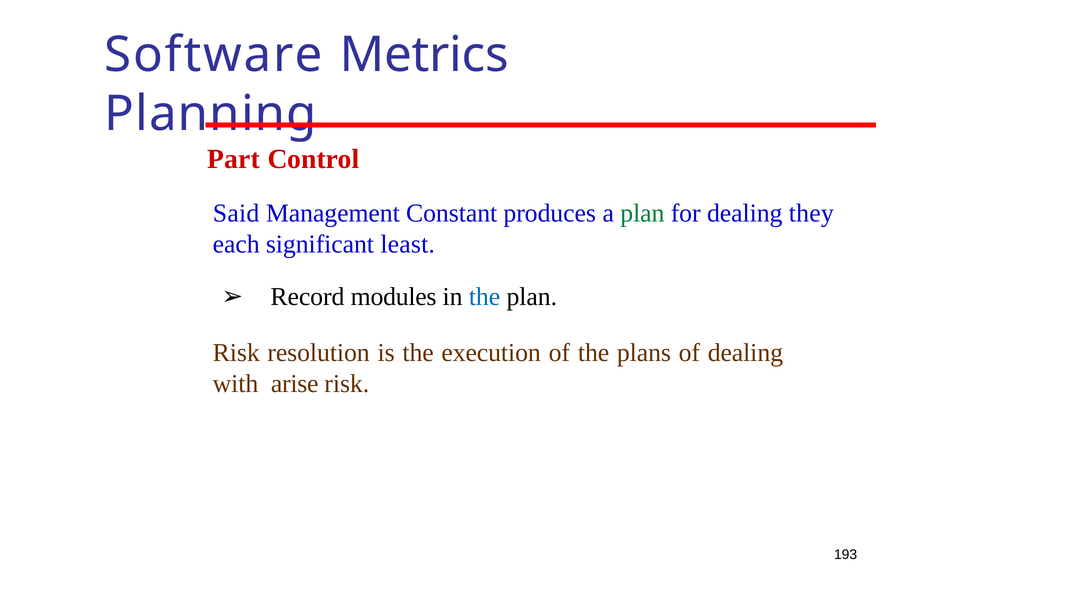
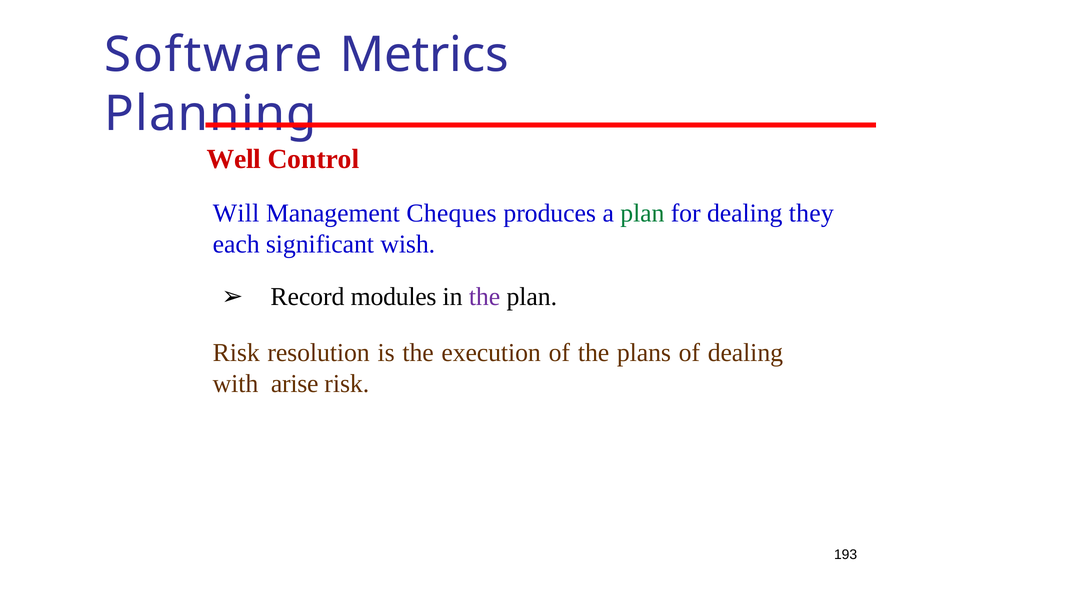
Part: Part -> Well (234, 159)
Said: Said -> Will (236, 213)
Constant: Constant -> Cheques (451, 213)
least: least -> wish (408, 244)
the colour: blue -> purple (485, 296)
